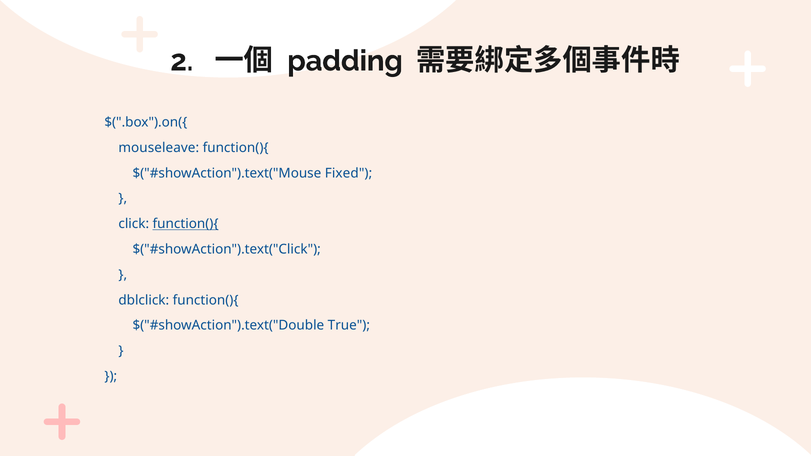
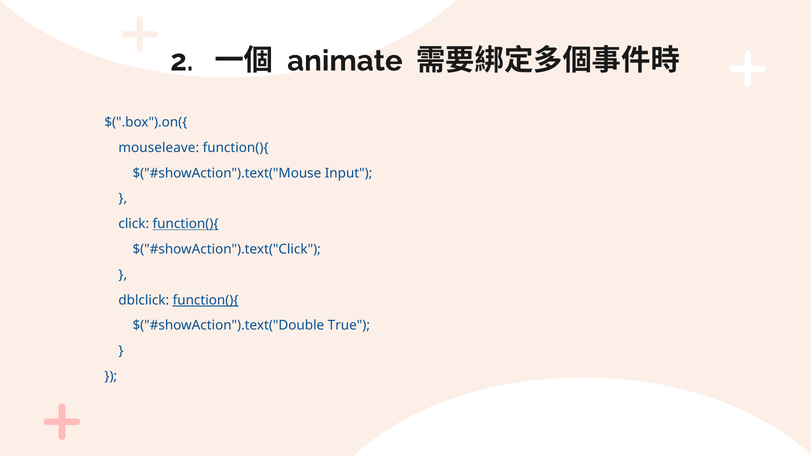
padding: padding -> animate (345, 61)
Fixed: Fixed -> Input (349, 173)
function(){ underline: none -> present (206, 300)
